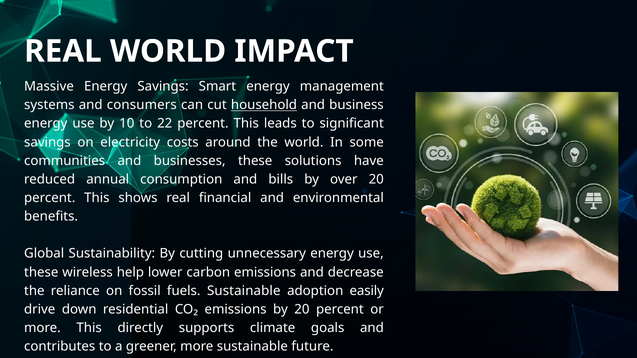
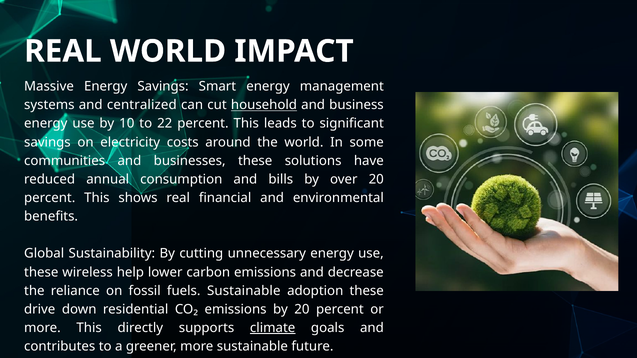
consumers: consumers -> centralized (142, 105)
adoption easily: easily -> these (367, 291)
climate underline: none -> present (273, 328)
